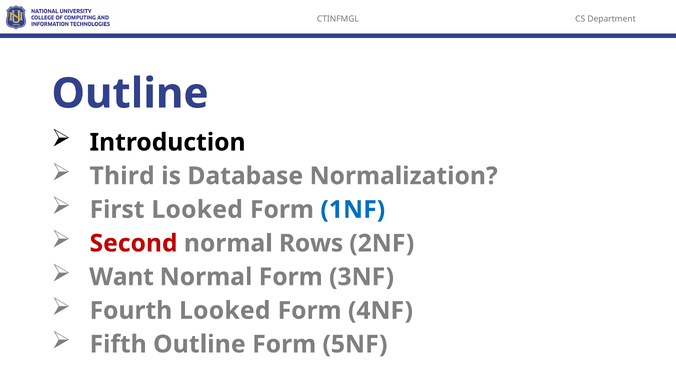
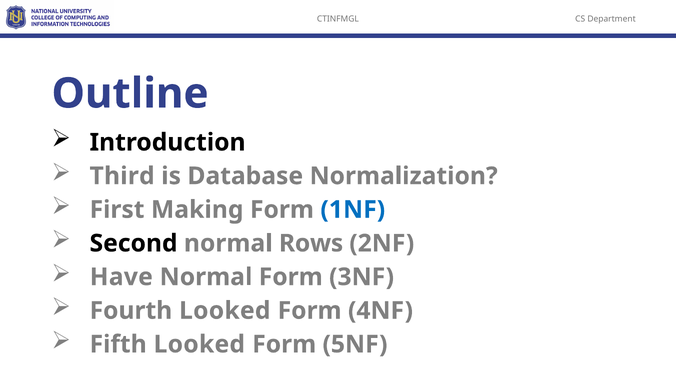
First Looked: Looked -> Making (197, 210)
Second colour: red -> black (134, 244)
Want: Want -> Have (121, 277)
Fifth Outline: Outline -> Looked (199, 345)
